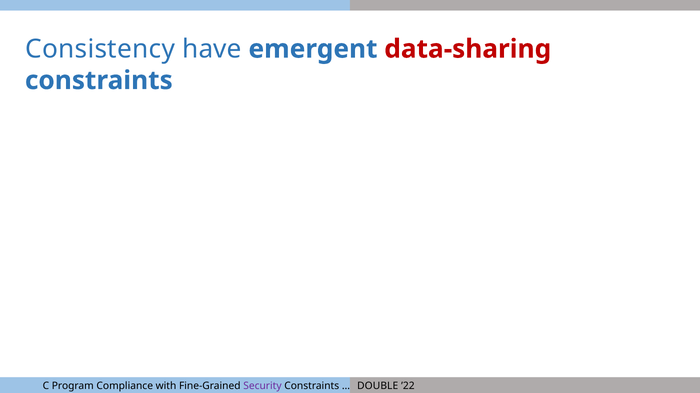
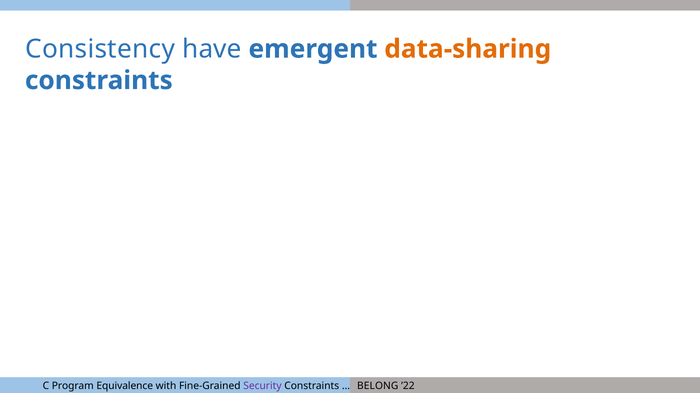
data-sharing colour: red -> orange (468, 49)
Compliance: Compliance -> Equivalence (125, 386)
DOUBLE: DOUBLE -> BELONG (378, 387)
